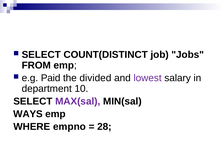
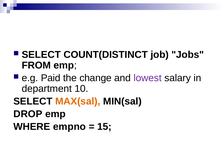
divided: divided -> change (96, 78)
MAX(sal colour: purple -> orange (78, 102)
WAYS: WAYS -> DROP (28, 114)
28: 28 -> 15 (104, 127)
